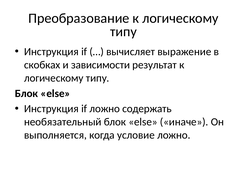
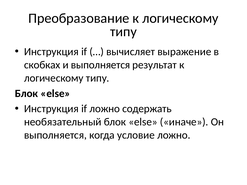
и зависимости: зависимости -> выполняется (101, 65)
